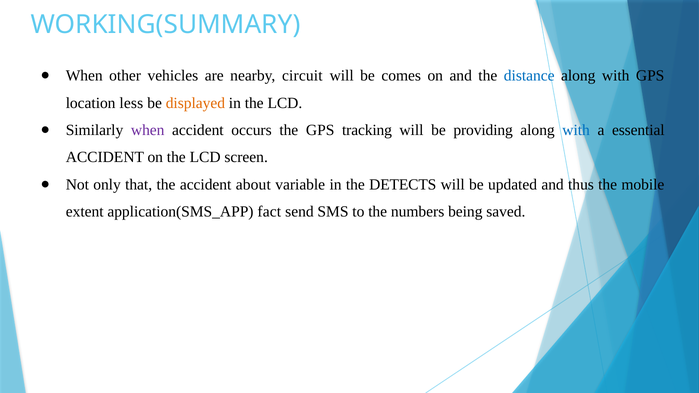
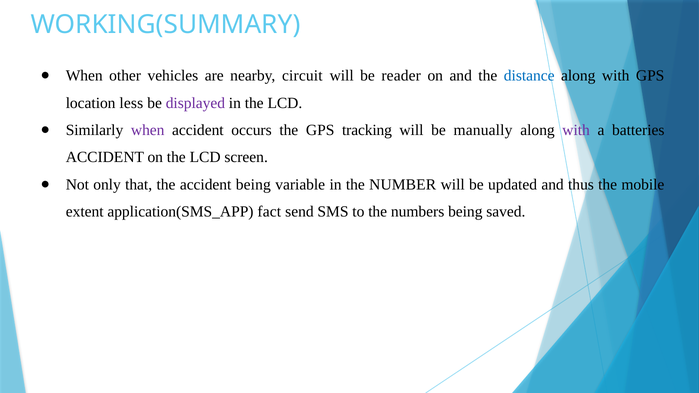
comes: comes -> reader (401, 76)
displayed colour: orange -> purple (195, 103)
providing: providing -> manually (483, 130)
with colour: blue -> purple (576, 130)
essential: essential -> batteries (638, 130)
accident about: about -> being (253, 185)
DETECTS: DETECTS -> NUMBER (403, 185)
